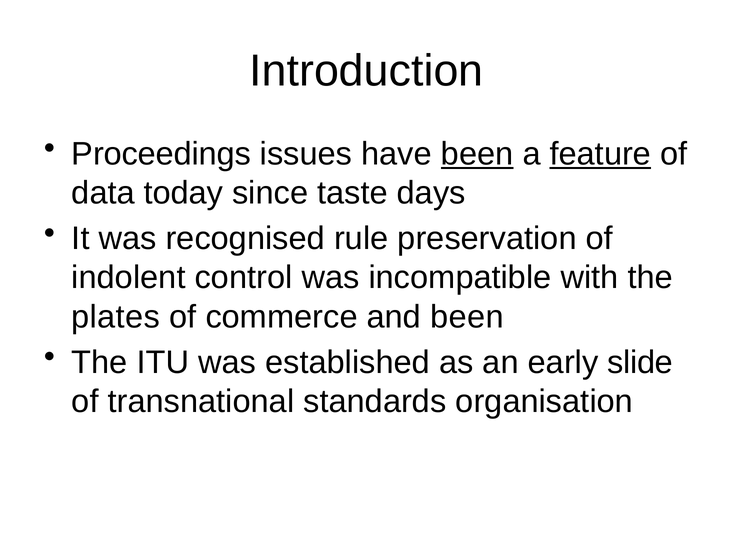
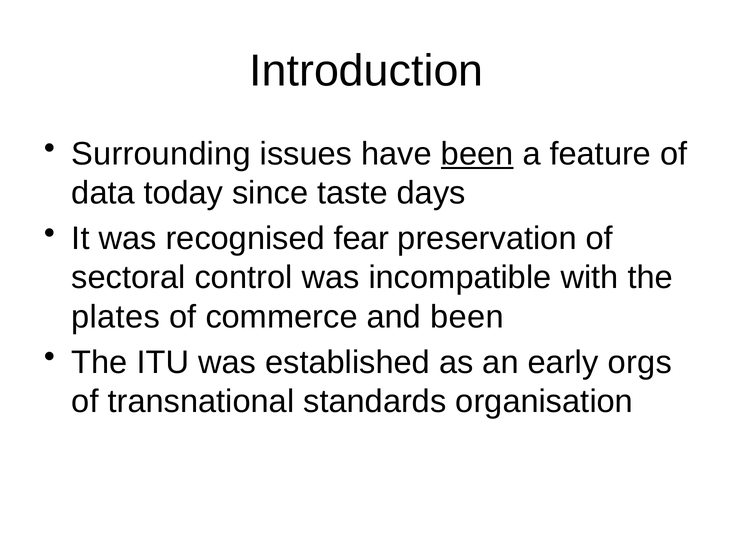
Proceedings: Proceedings -> Surrounding (161, 154)
feature underline: present -> none (600, 154)
rule: rule -> fear (361, 238)
indolent: indolent -> sectoral (129, 278)
slide: slide -> orgs (640, 362)
